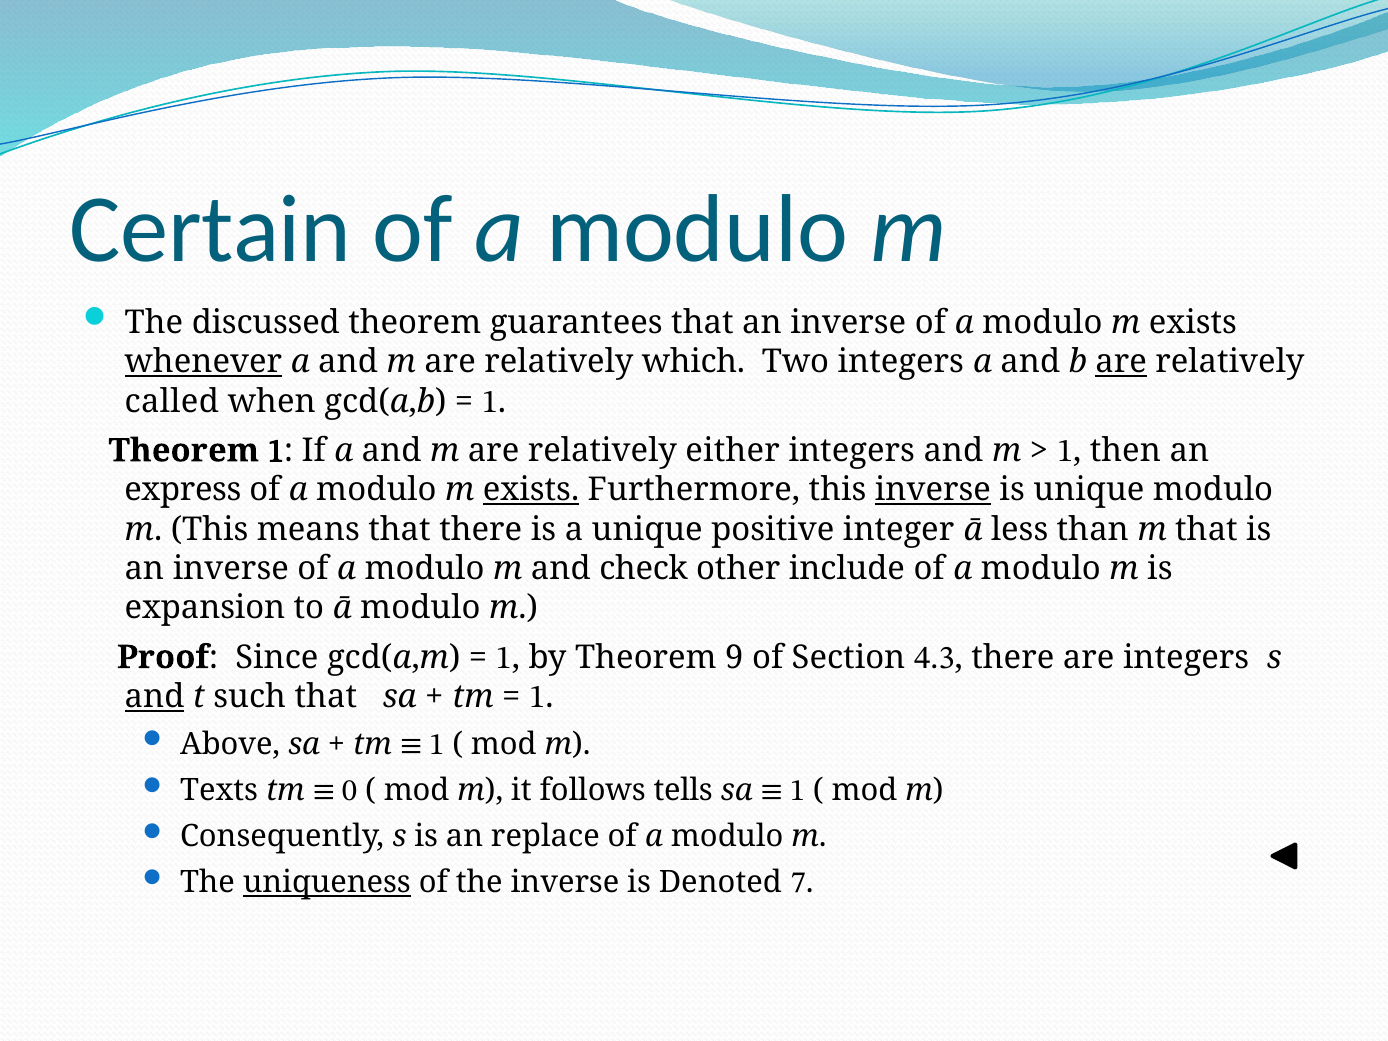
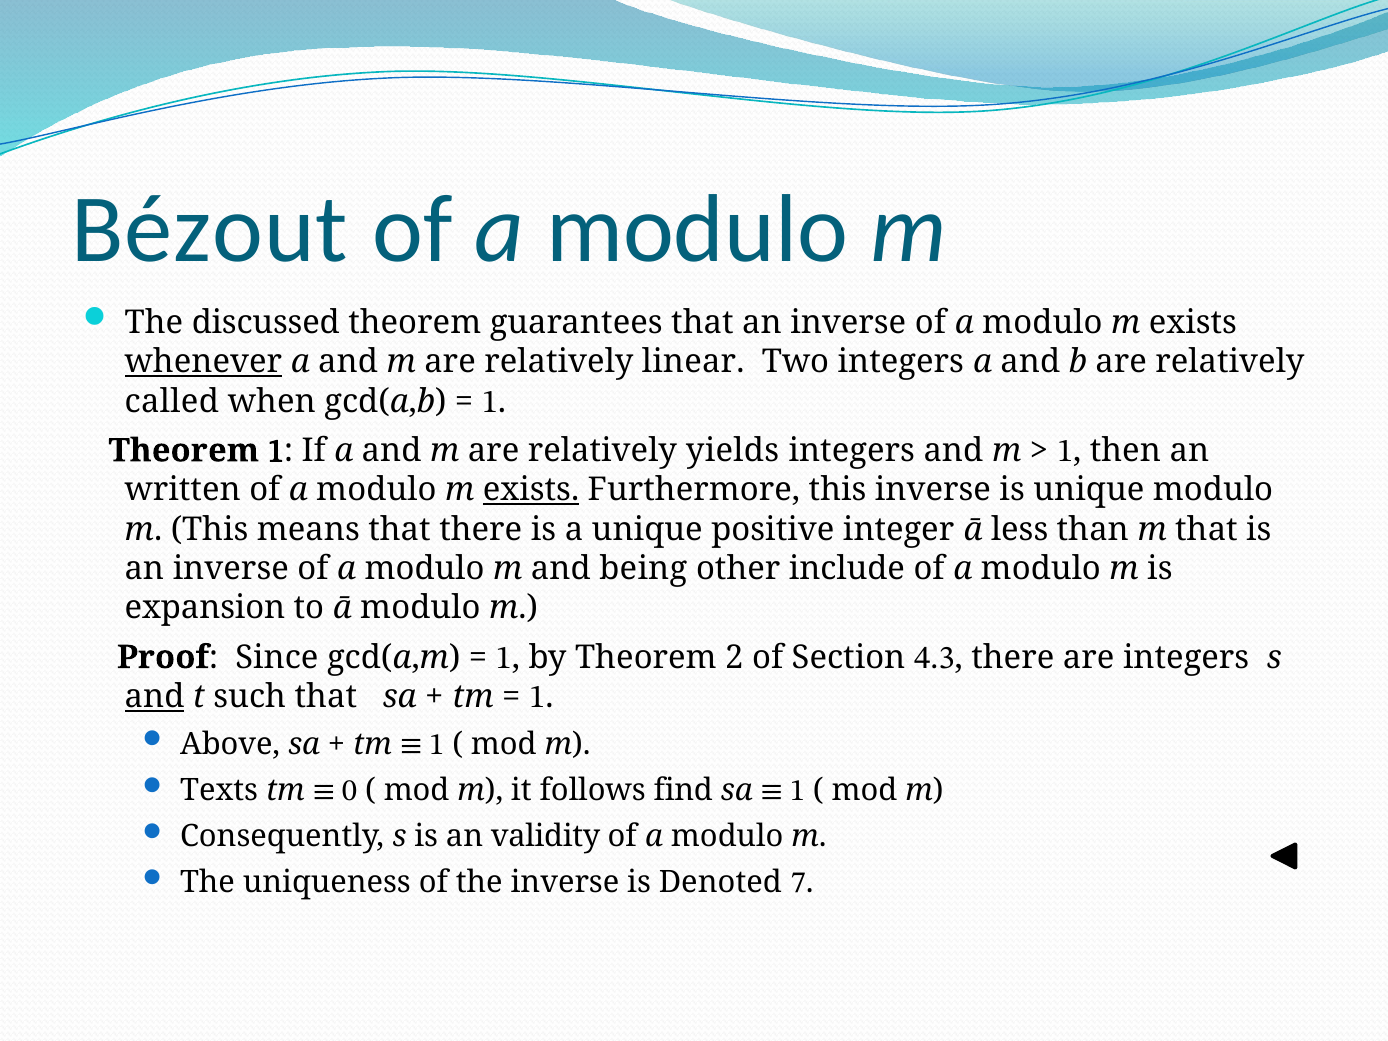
Certain: Certain -> Bézout (210, 229)
which: which -> linear (693, 362)
are underline: present -> none (1121, 362)
either: either -> yields (733, 451)
express: express -> written (183, 490)
inverse underline: present -> none (933, 490)
check: check -> being (643, 569)
9: 9 -> 2 (734, 657)
tells: tells -> find (683, 790)
replace: replace -> validity (546, 836)
uniqueness underline: present -> none (327, 883)
